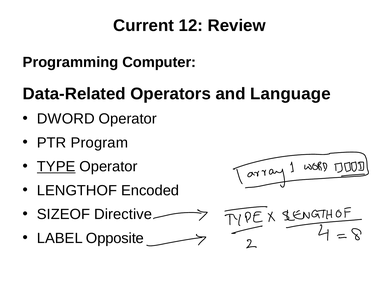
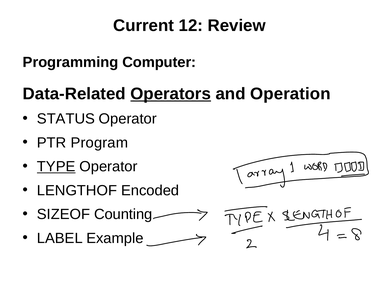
Operators underline: none -> present (171, 94)
Language: Language -> Operation (290, 94)
DWORD: DWORD -> STATUS (66, 119)
Directive: Directive -> Counting (123, 214)
Opposite: Opposite -> Example (115, 238)
